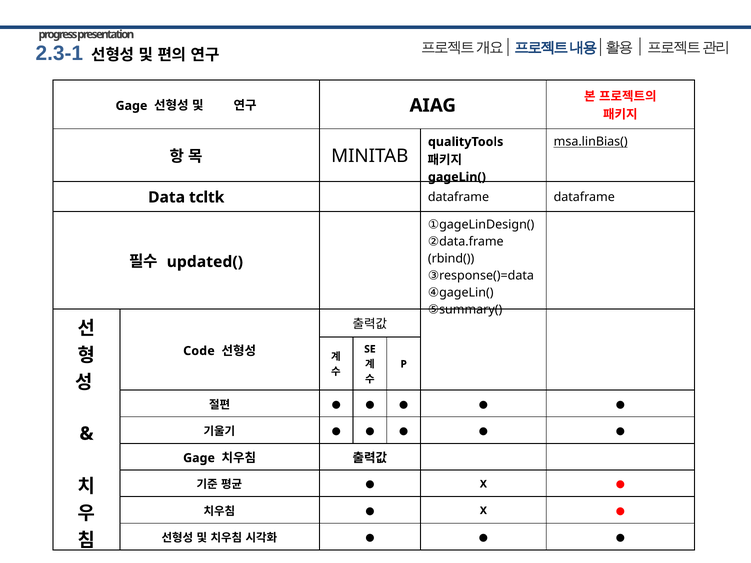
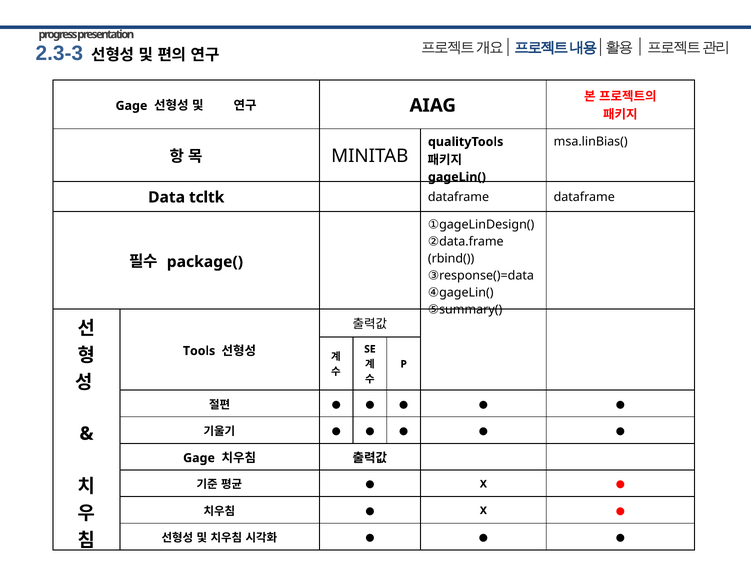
2.3-1: 2.3-1 -> 2.3-3 (59, 54)
msa.linBias( underline: present -> none (591, 142)
updated(: updated( -> package( (205, 262)
Code: Code -> Tools (199, 351)
